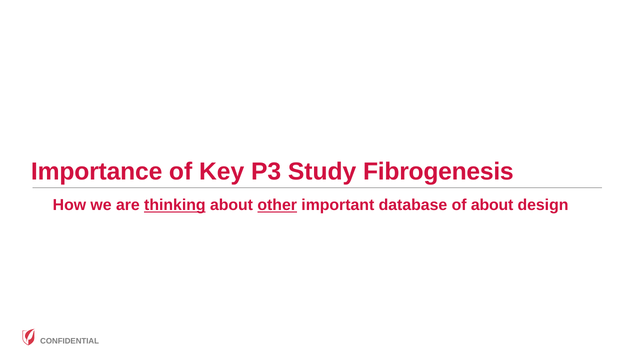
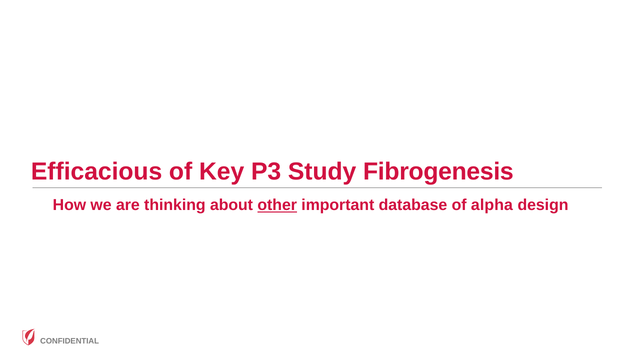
Importance: Importance -> Efficacious (97, 172)
thinking underline: present -> none (175, 205)
of about: about -> alpha (492, 205)
